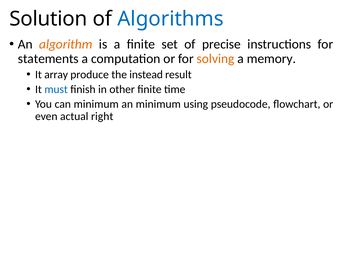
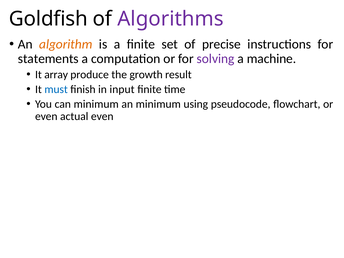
Solution: Solution -> Goldfish (48, 19)
Algorithms colour: blue -> purple (171, 19)
solving colour: orange -> purple (216, 59)
memory: memory -> machine (272, 59)
instead: instead -> growth (146, 74)
other: other -> input (122, 89)
actual right: right -> even (102, 116)
